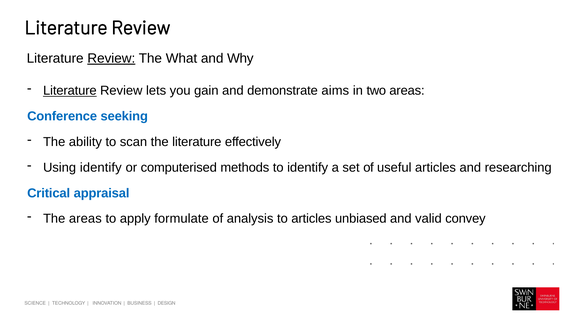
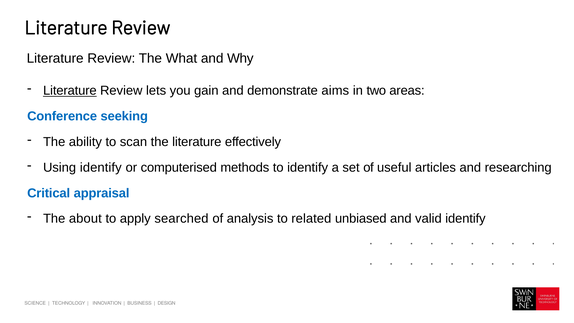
Review underline: present -> none (111, 58)
The areas: areas -> about (85, 219)
formulate: formulate -> searched (181, 219)
to articles: articles -> related (311, 219)
valid convey: convey -> identify (465, 219)
